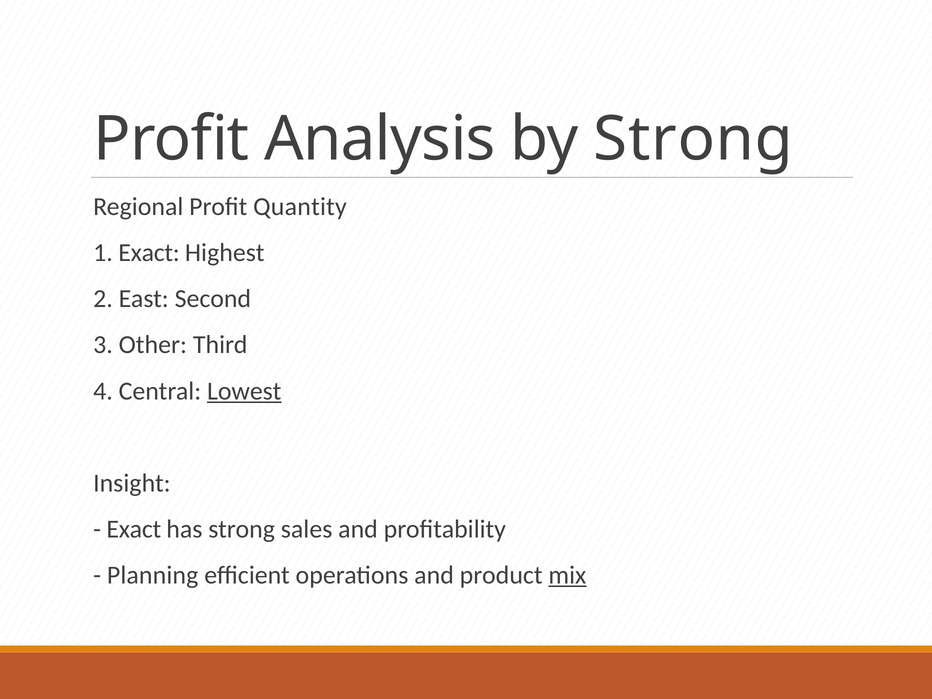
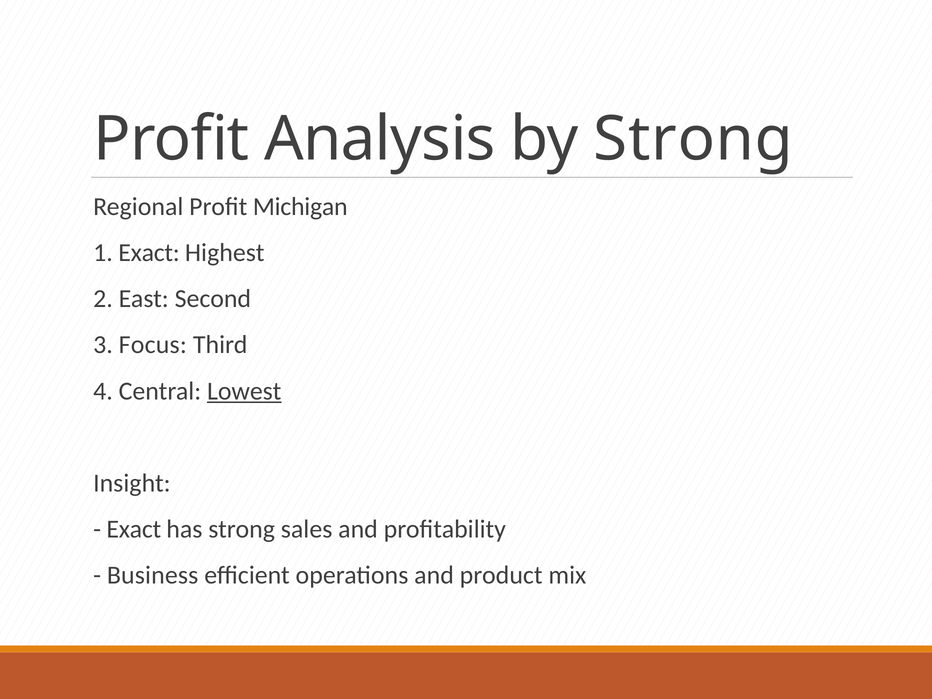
Quantity: Quantity -> Michigan (300, 207)
Other: Other -> Focus (153, 345)
Planning: Planning -> Business (153, 575)
mix underline: present -> none (567, 575)
